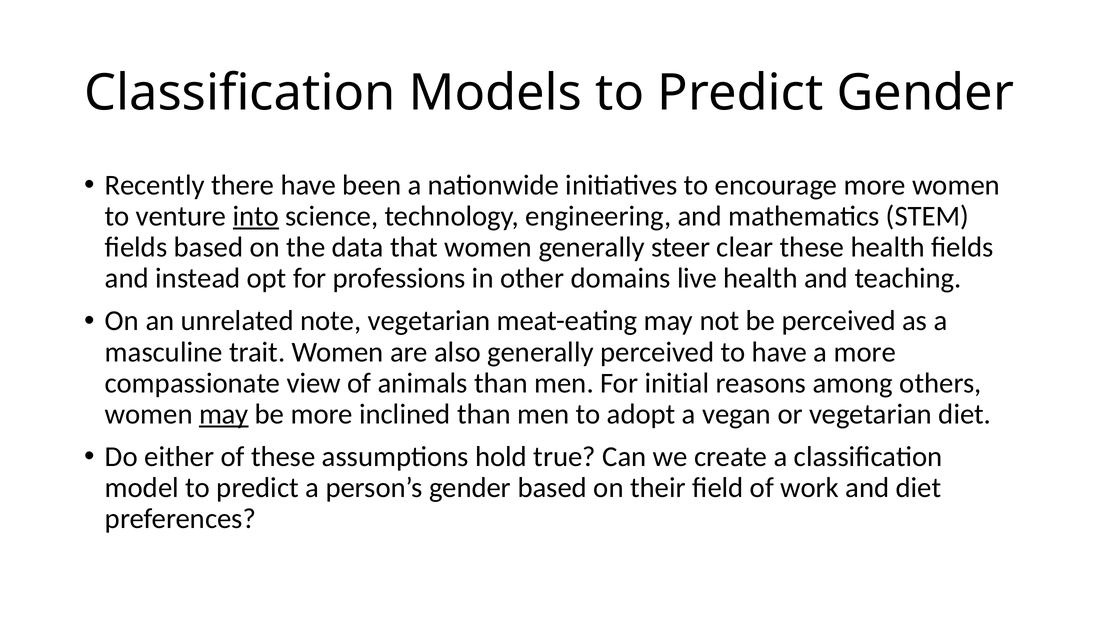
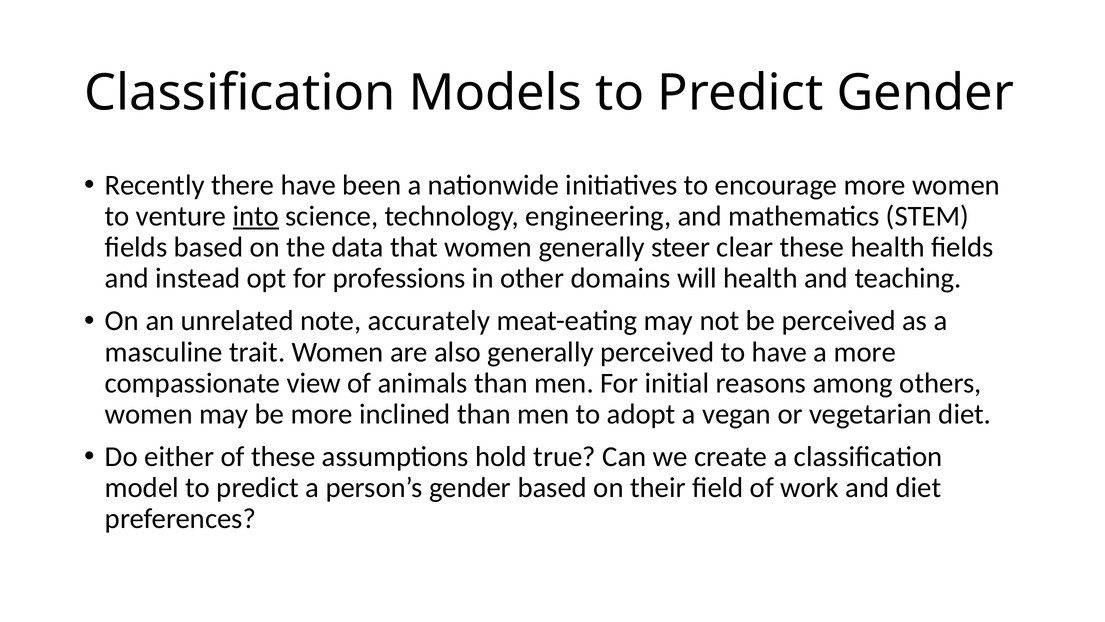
live: live -> will (697, 278)
note vegetarian: vegetarian -> accurately (429, 321)
may underline: present -> none (224, 414)
